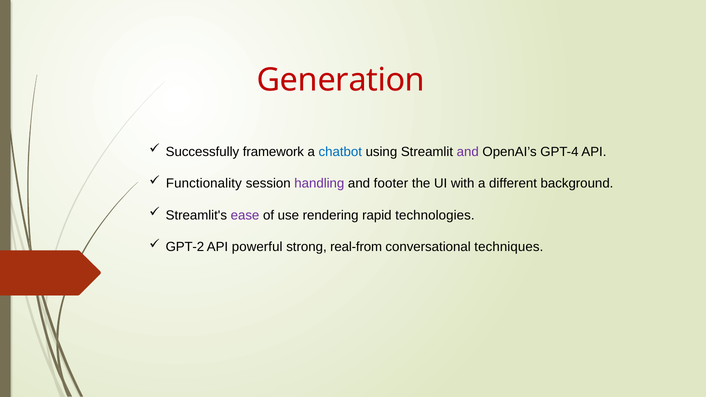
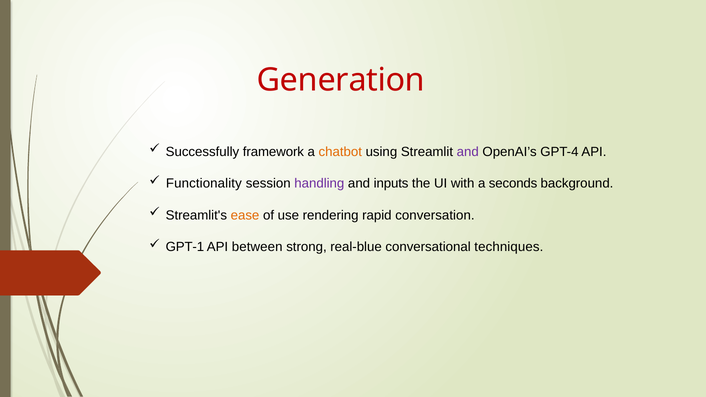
chatbot colour: blue -> orange (340, 152)
footer: footer -> inputs (391, 184)
different: different -> seconds (513, 184)
ease colour: purple -> orange (245, 215)
technologies: technologies -> conversation (435, 215)
GPT-2: GPT-2 -> GPT-1 (185, 247)
powerful: powerful -> between (257, 247)
real-from: real-from -> real-blue (356, 247)
